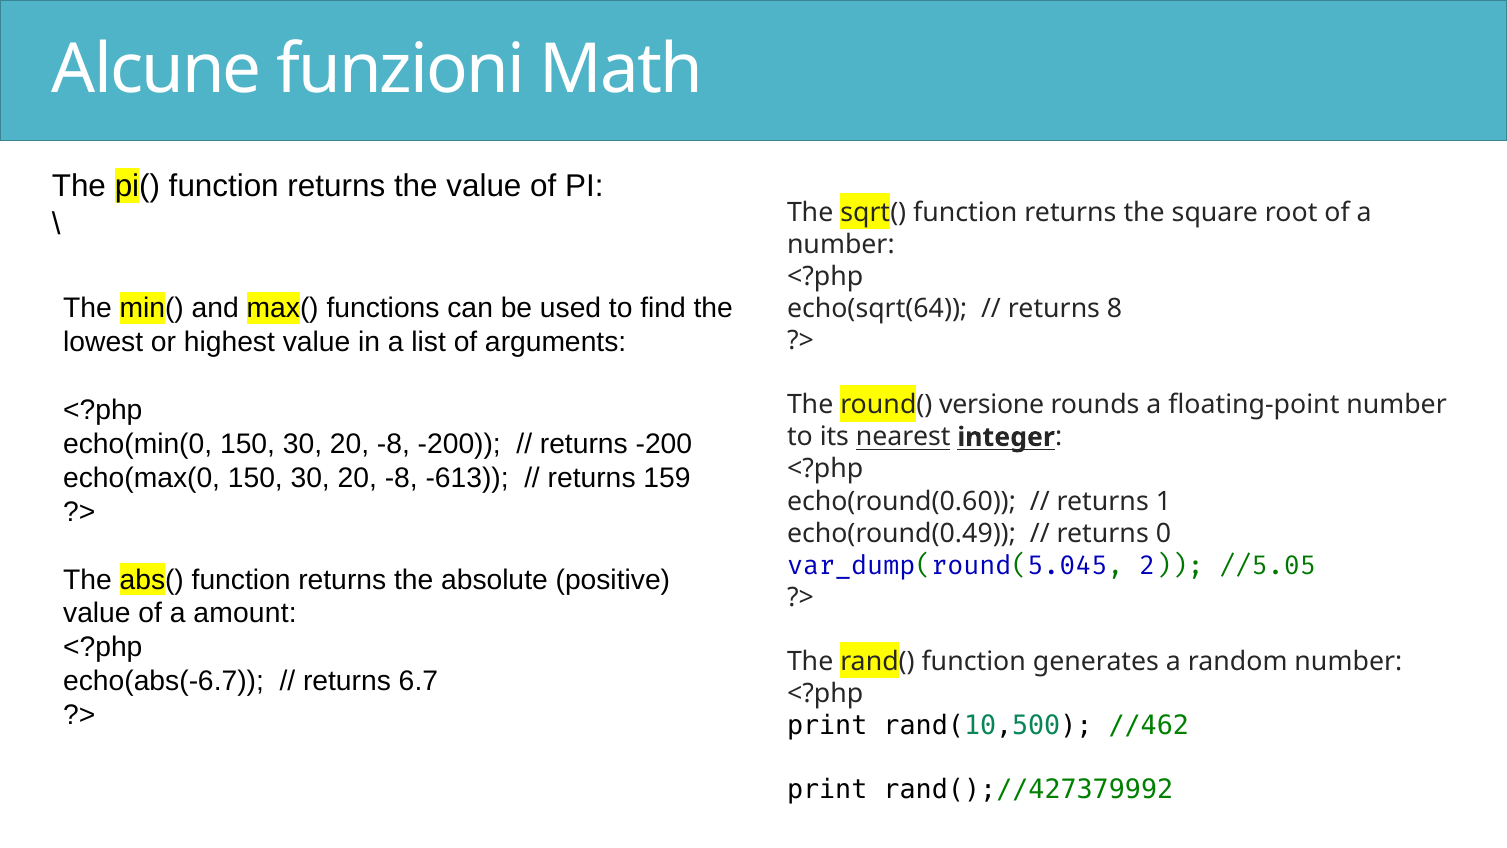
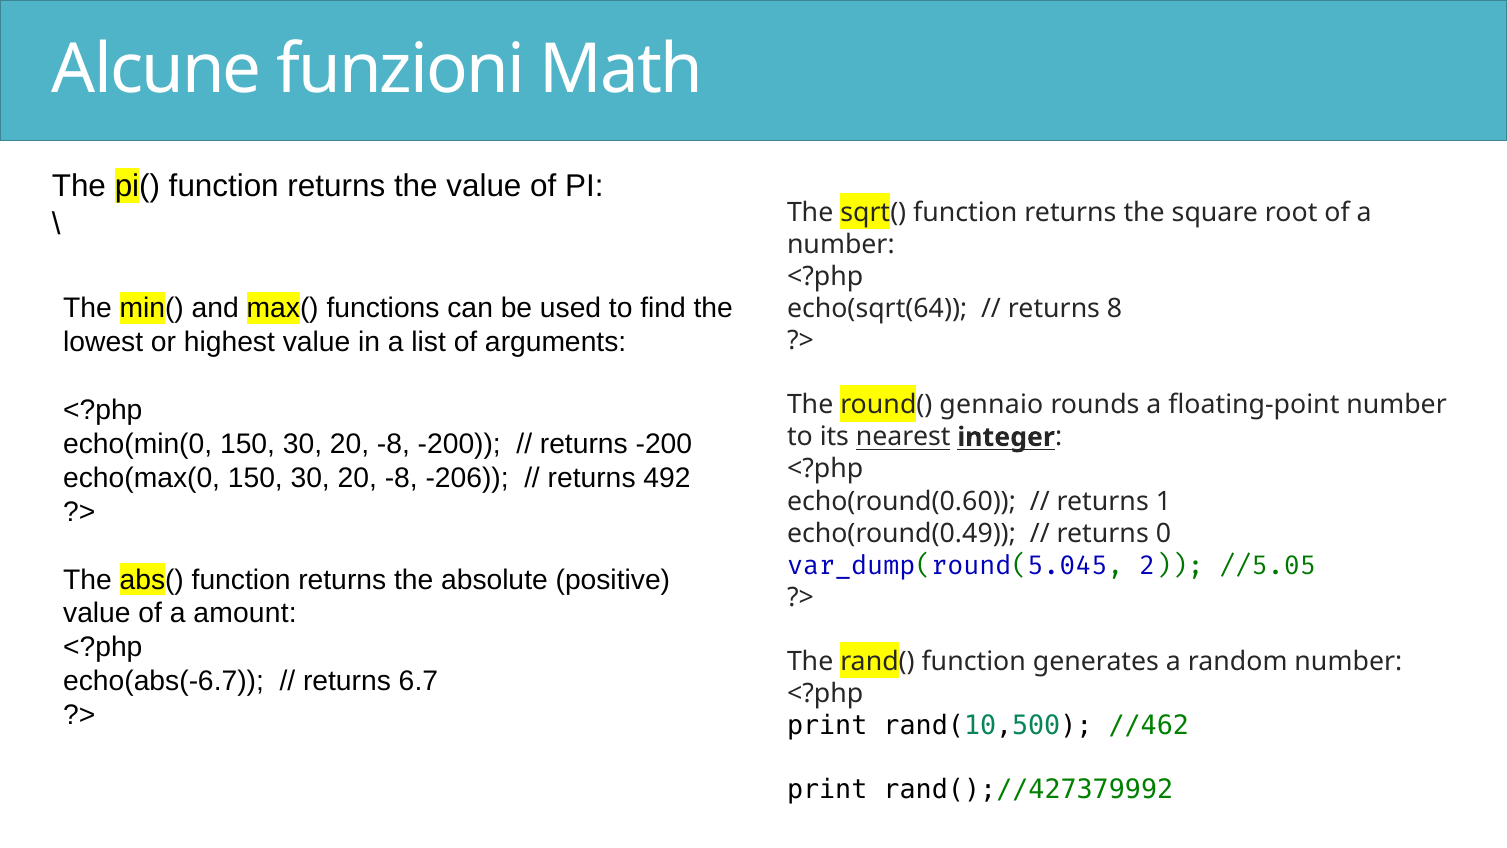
versione: versione -> gennaio (991, 405)
-613: -613 -> -206 (467, 478)
159: 159 -> 492 (667, 478)
